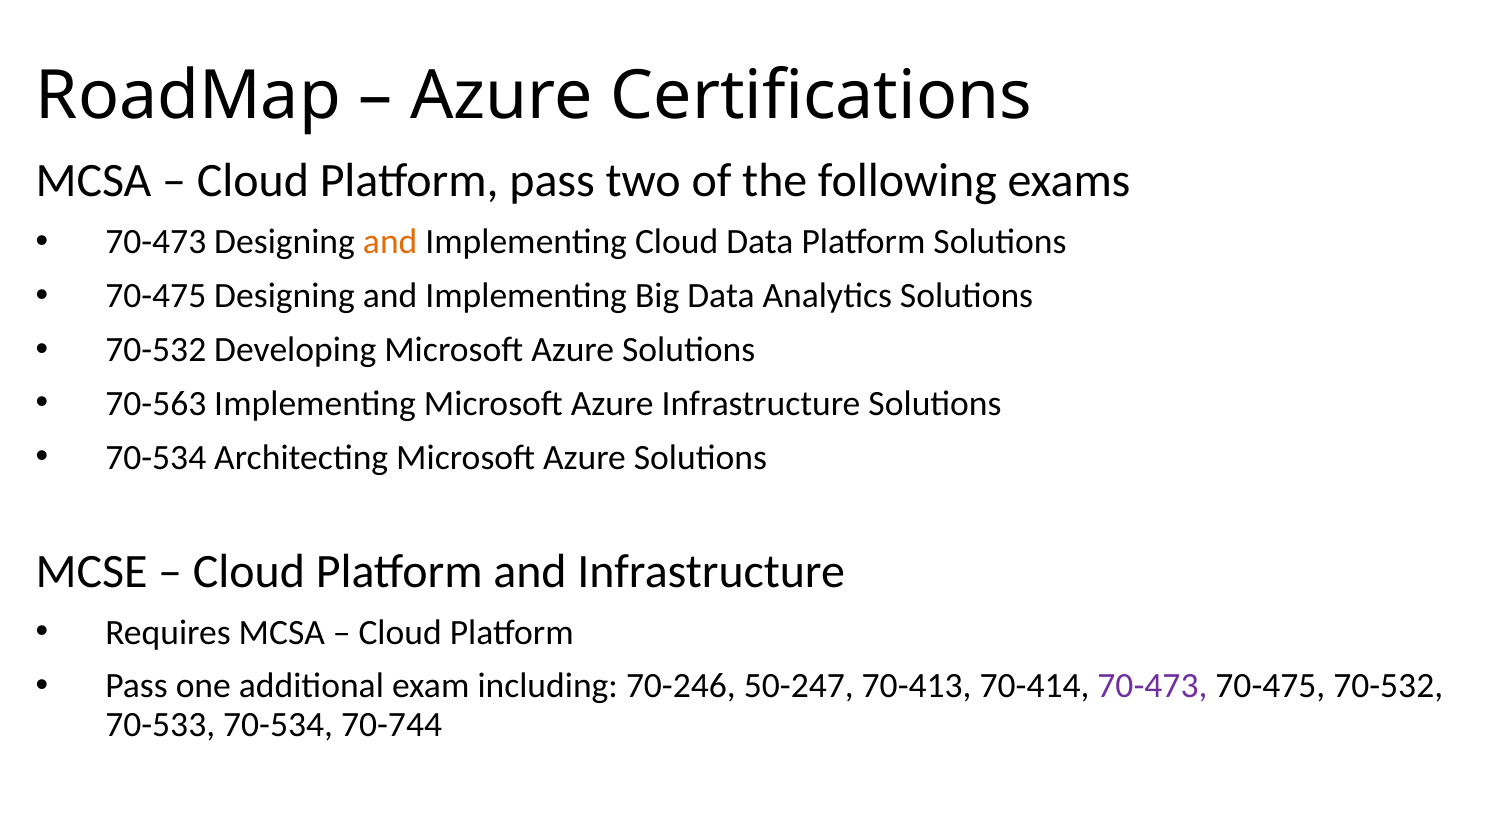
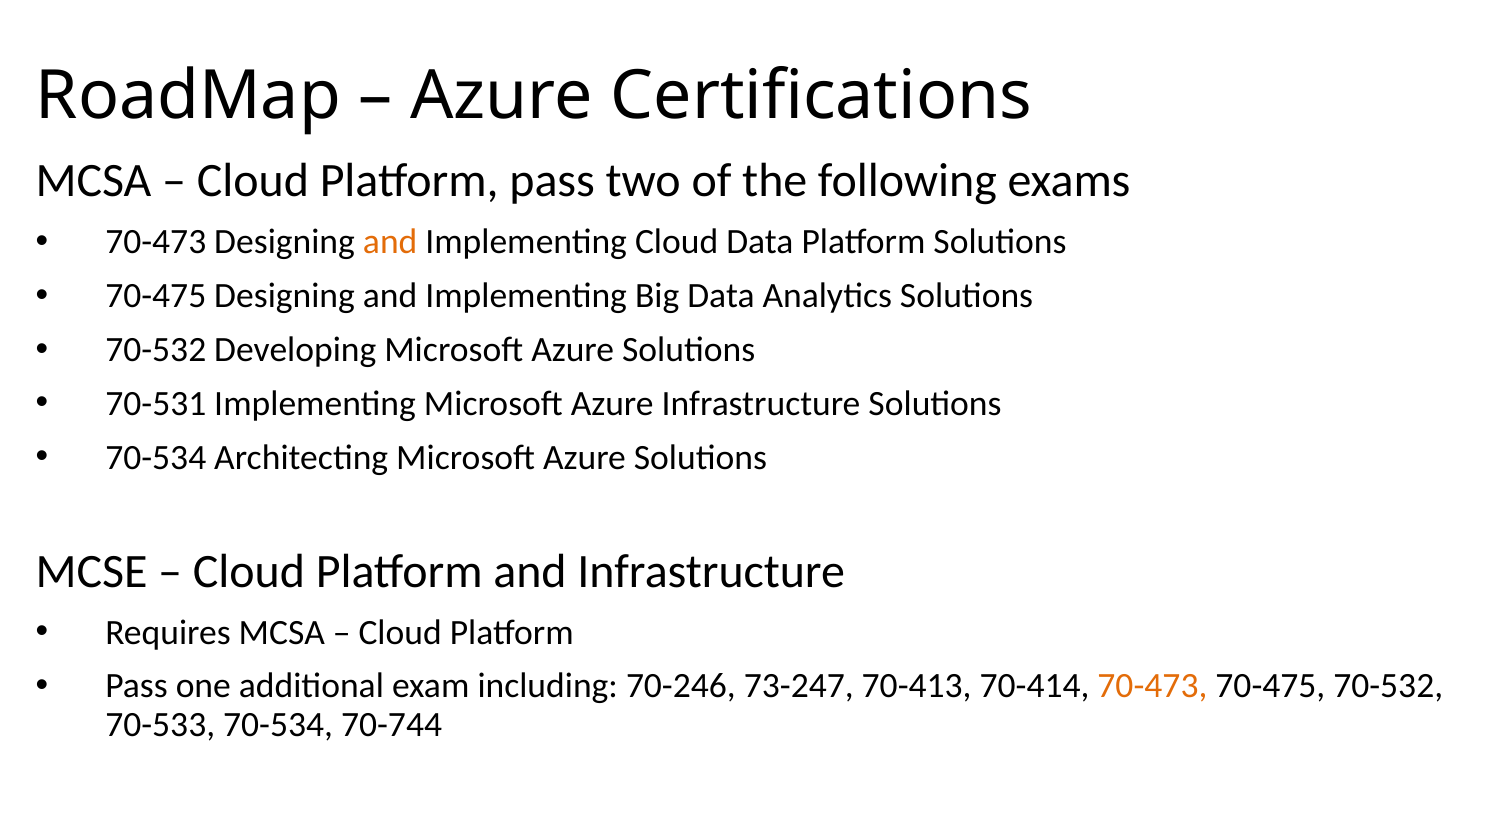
70-563: 70-563 -> 70-531 (156, 404)
50-247: 50-247 -> 73-247 (799, 686)
70-473 colour: purple -> orange (1152, 686)
